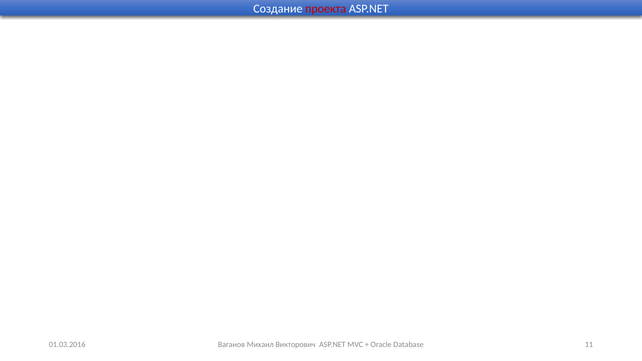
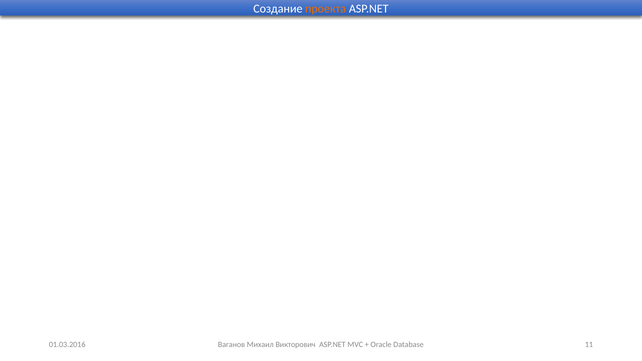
проекта colour: red -> orange (326, 9)
